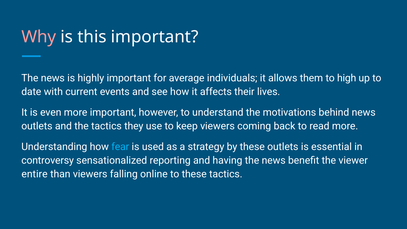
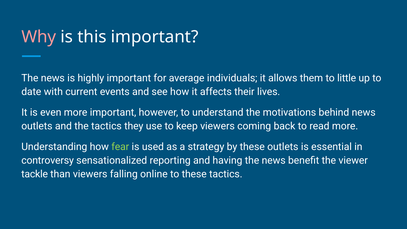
high: high -> little (347, 78)
fear colour: light blue -> light green (120, 147)
entire: entire -> tackle (35, 174)
